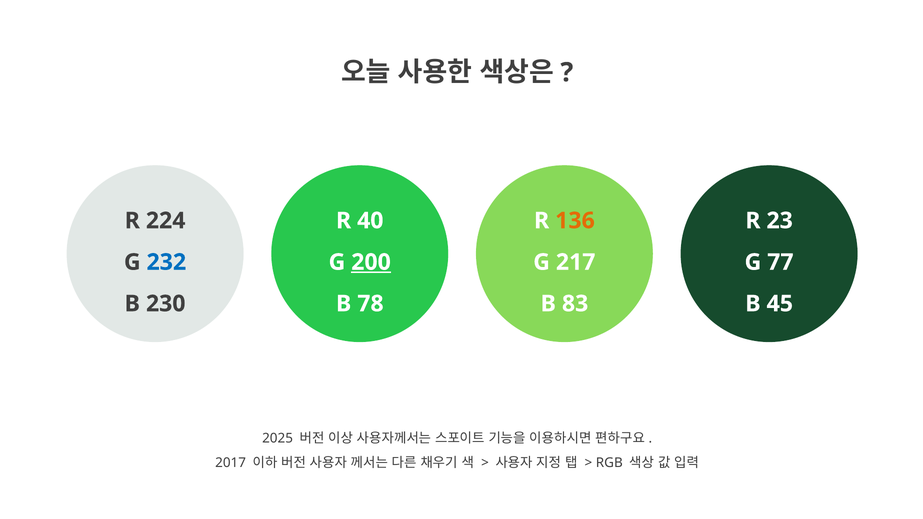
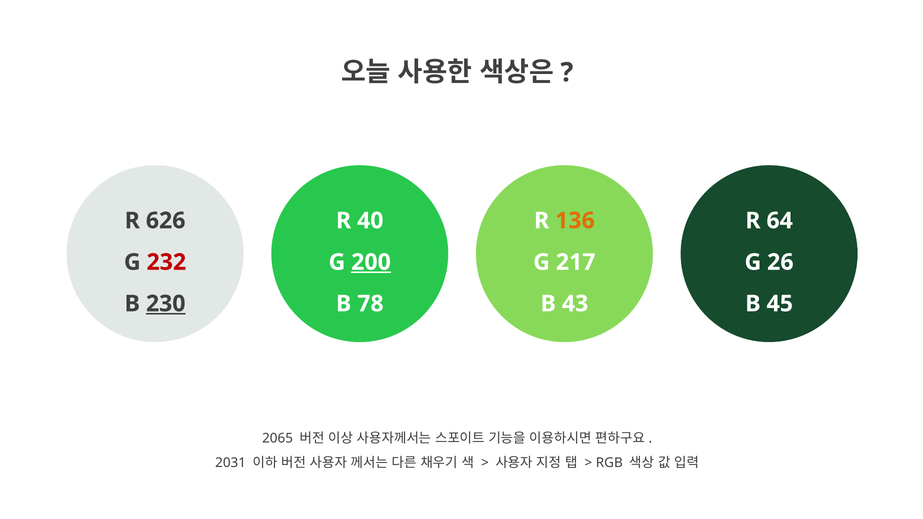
224: 224 -> 626 (166, 221)
23: 23 -> 64 (780, 221)
232 colour: blue -> red (166, 262)
77: 77 -> 26 (780, 262)
230 underline: none -> present (166, 304)
83: 83 -> 43 (575, 304)
2025: 2025 -> 2065 (278, 439)
2017: 2017 -> 2031 (231, 463)
